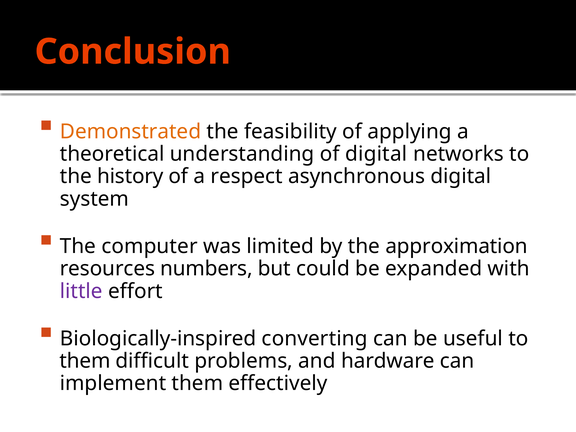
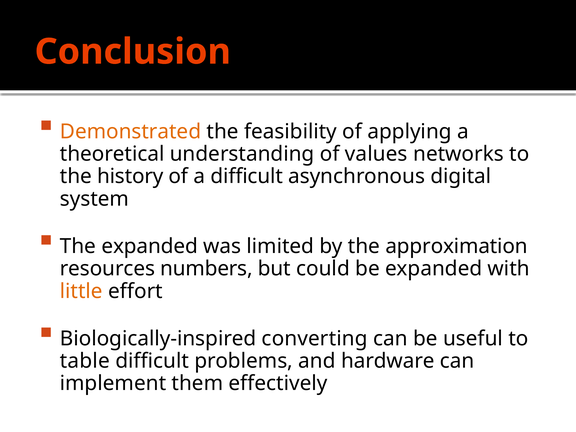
of digital: digital -> values (376, 154)
a respect: respect -> difficult (247, 176)
The computer: computer -> expanded (150, 246)
little colour: purple -> orange (81, 291)
them: them -> table (85, 361)
